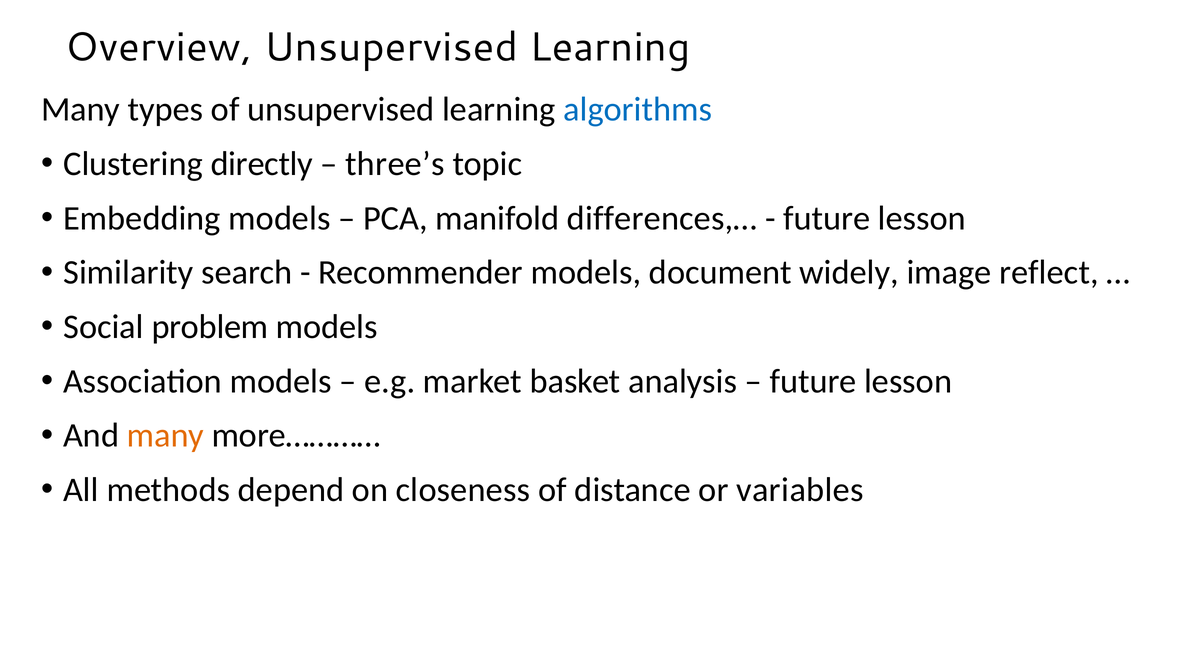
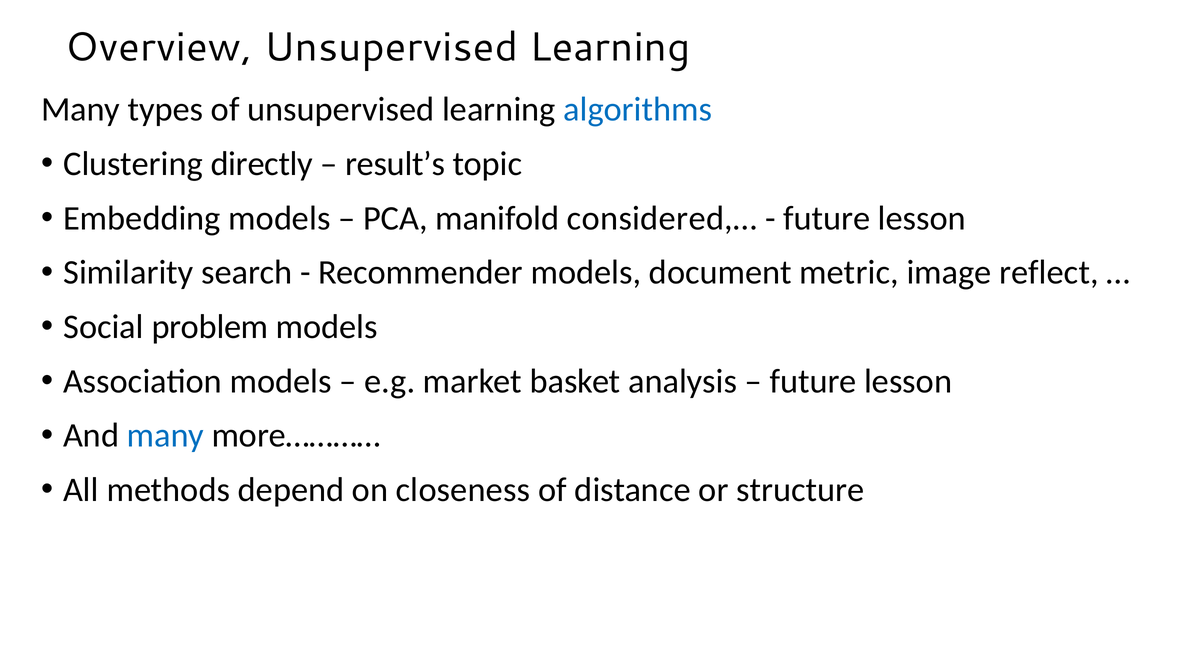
three’s: three’s -> result’s (395, 164)
differences,…: differences,… -> considered,… (662, 218)
widely: widely -> metric (849, 272)
many colour: orange -> blue (165, 435)
variables: variables -> structure (800, 490)
